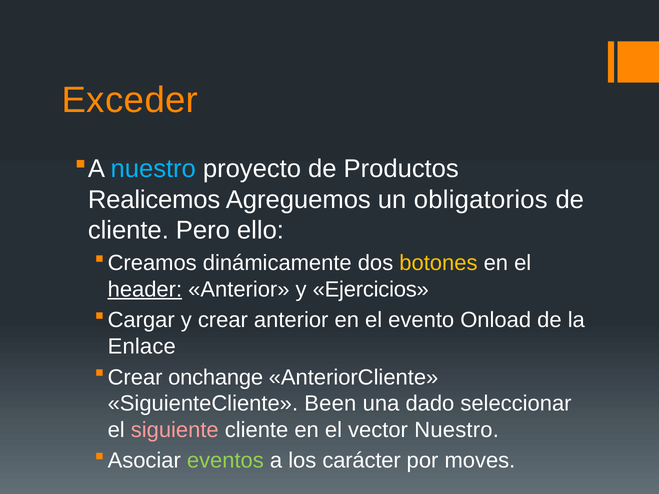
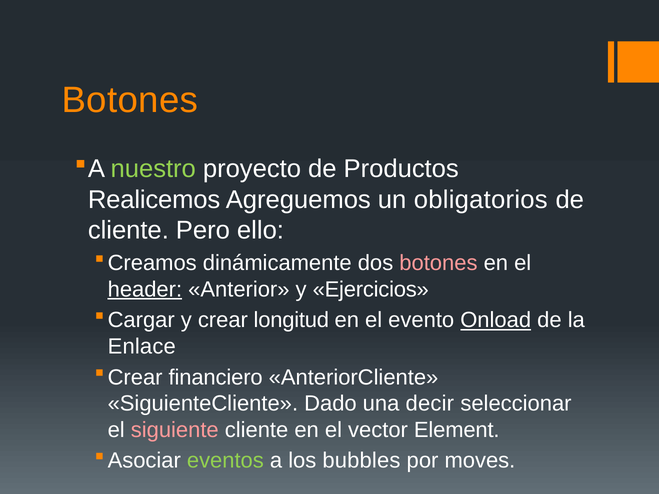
Exceder: Exceder -> Botones (130, 100)
nuestro colour: light blue -> light green (153, 169)
botones colour: yellow -> pink (438, 263)
crear anterior: anterior -> longitud (291, 320)
Onload underline: none -> present (496, 320)
onchange: onchange -> financiero (216, 377)
Been: Been -> Dado (330, 404)
dado: dado -> decir (430, 404)
vector Nuestro: Nuestro -> Element (457, 430)
carácter: carácter -> bubbles (361, 461)
